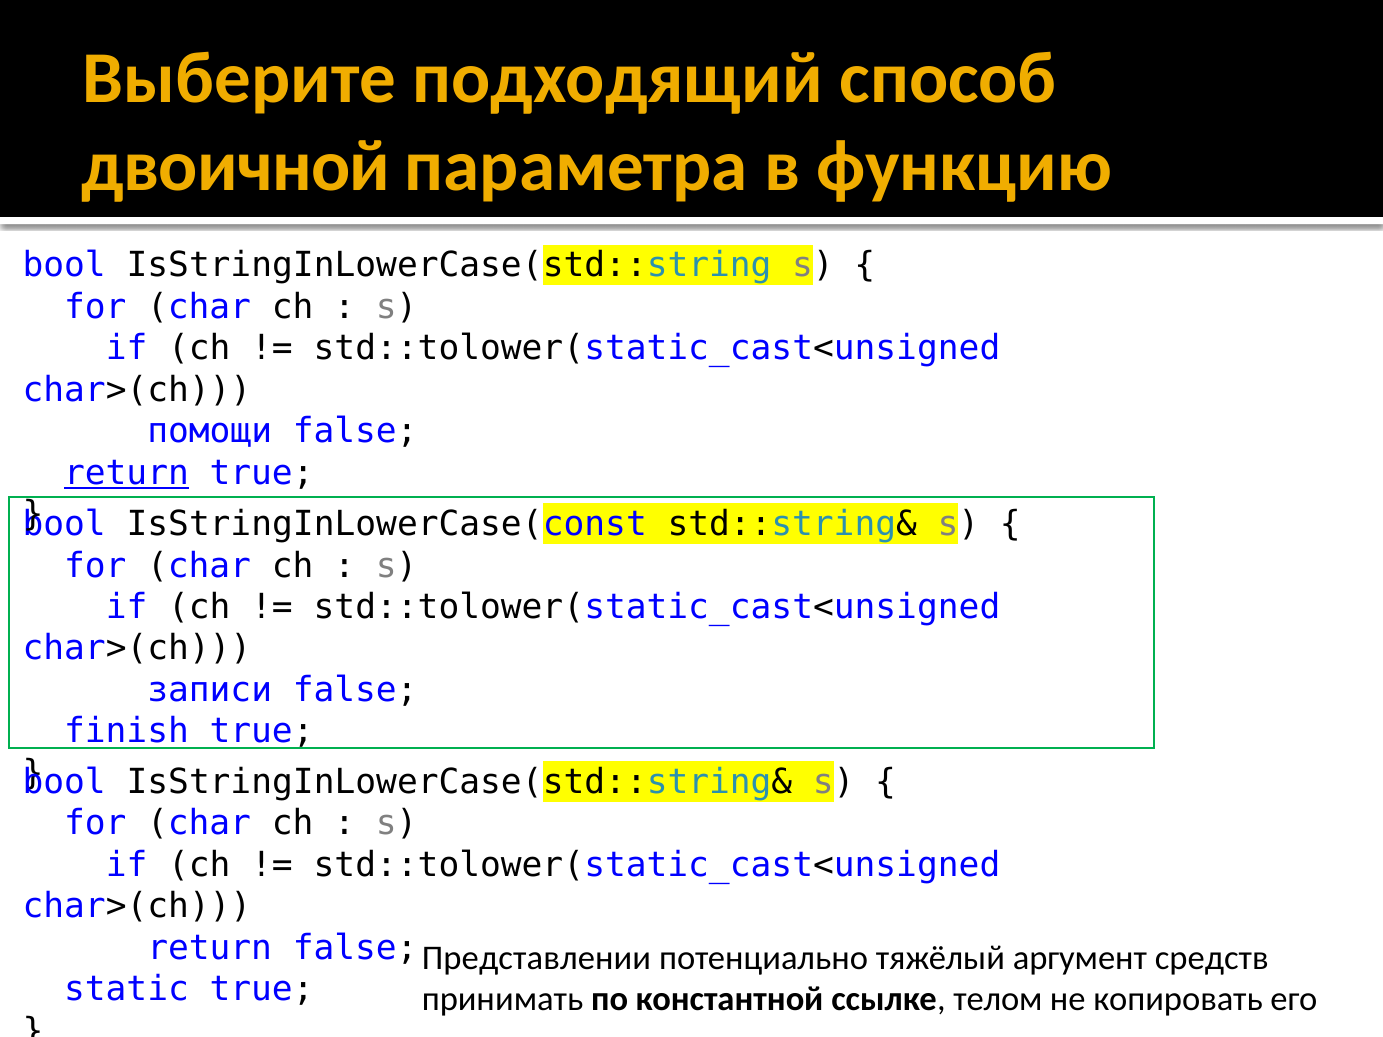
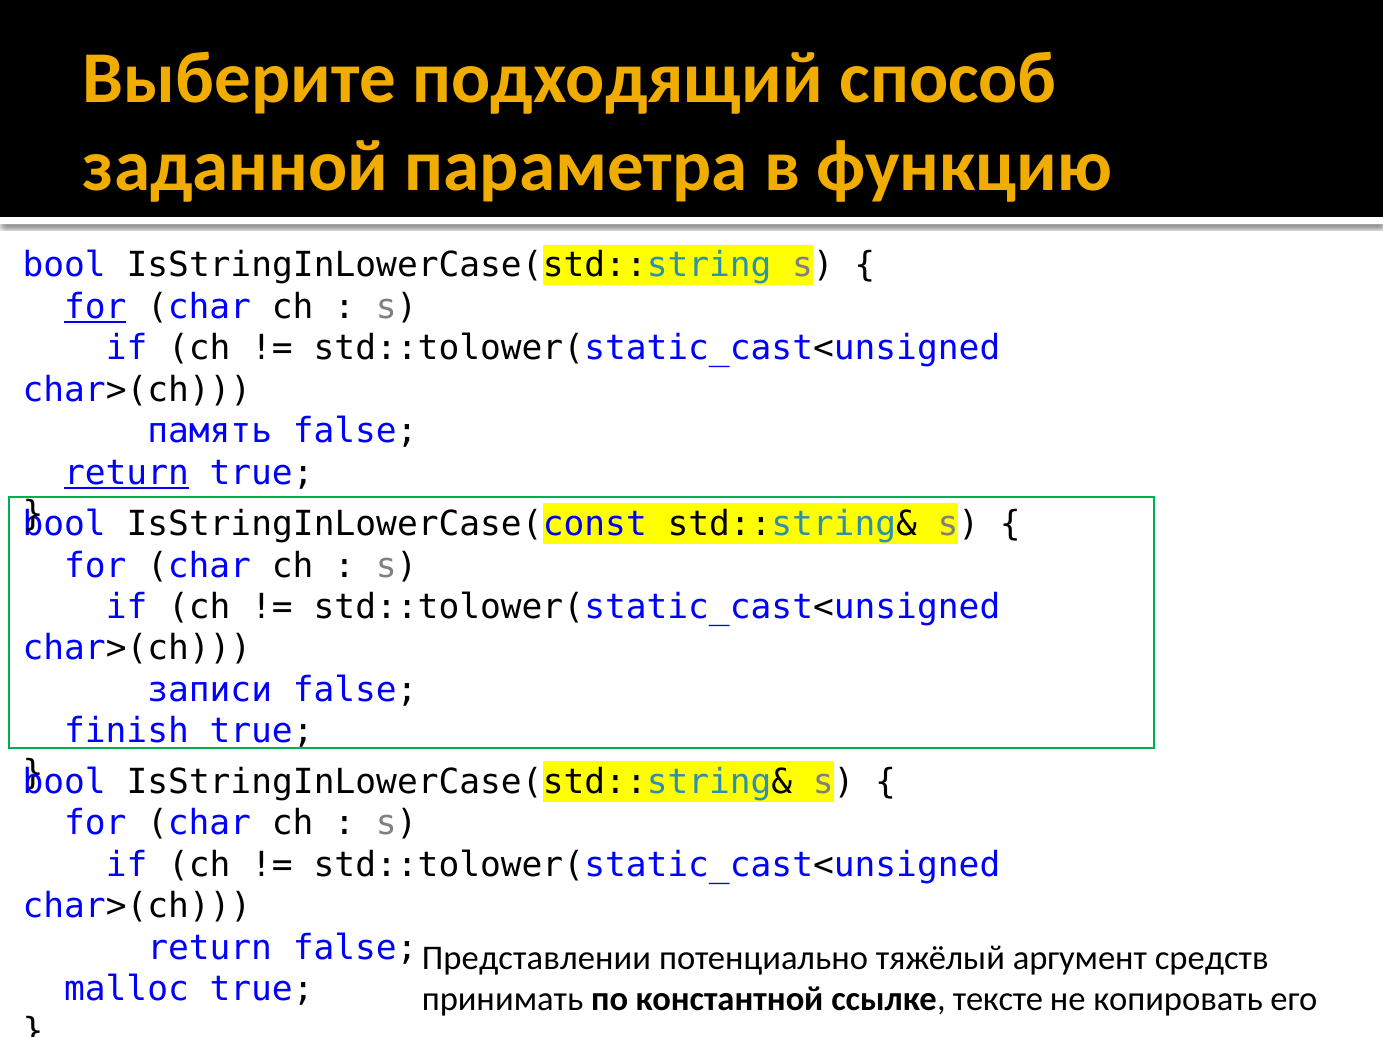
двоичной: двоичной -> заданной (236, 167)
for underline: none -> present (95, 307)
помощи: помощи -> память (210, 431)
static: static -> malloc (127, 990)
телом: телом -> тексте (998, 1000)
